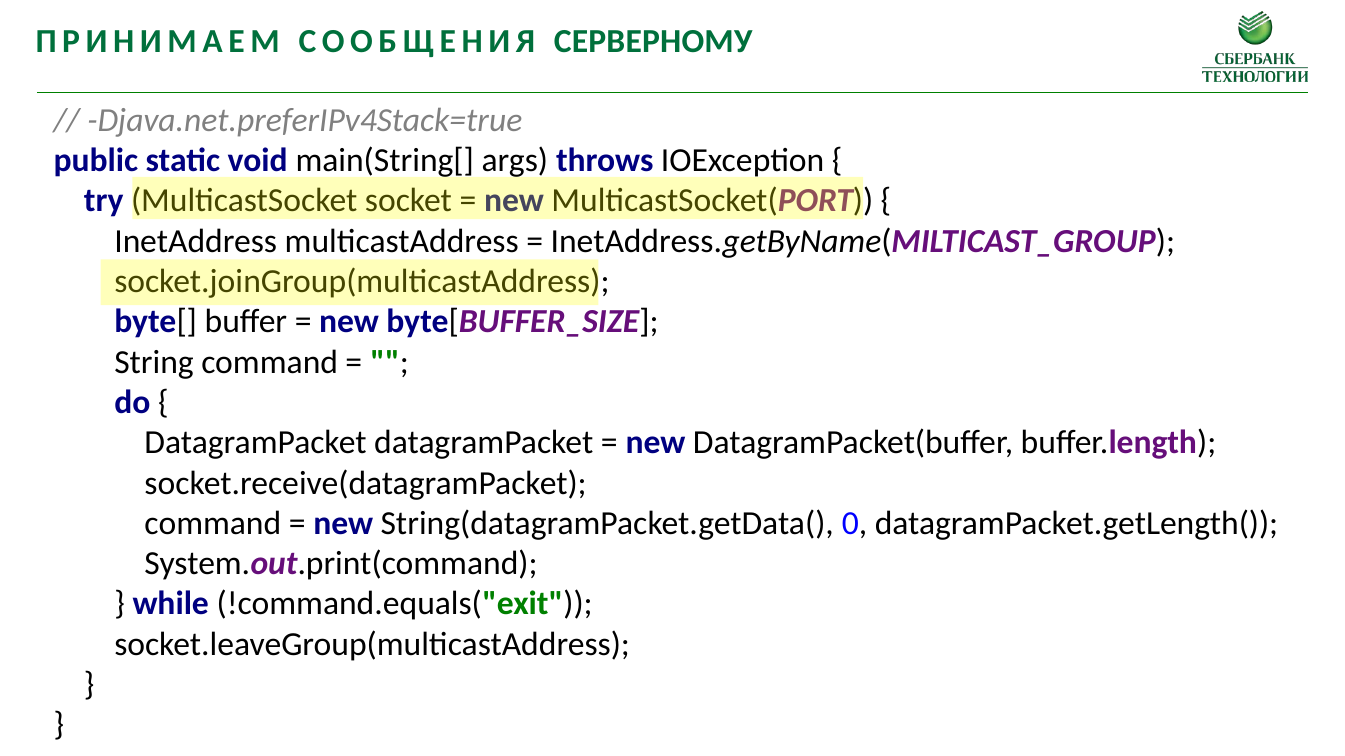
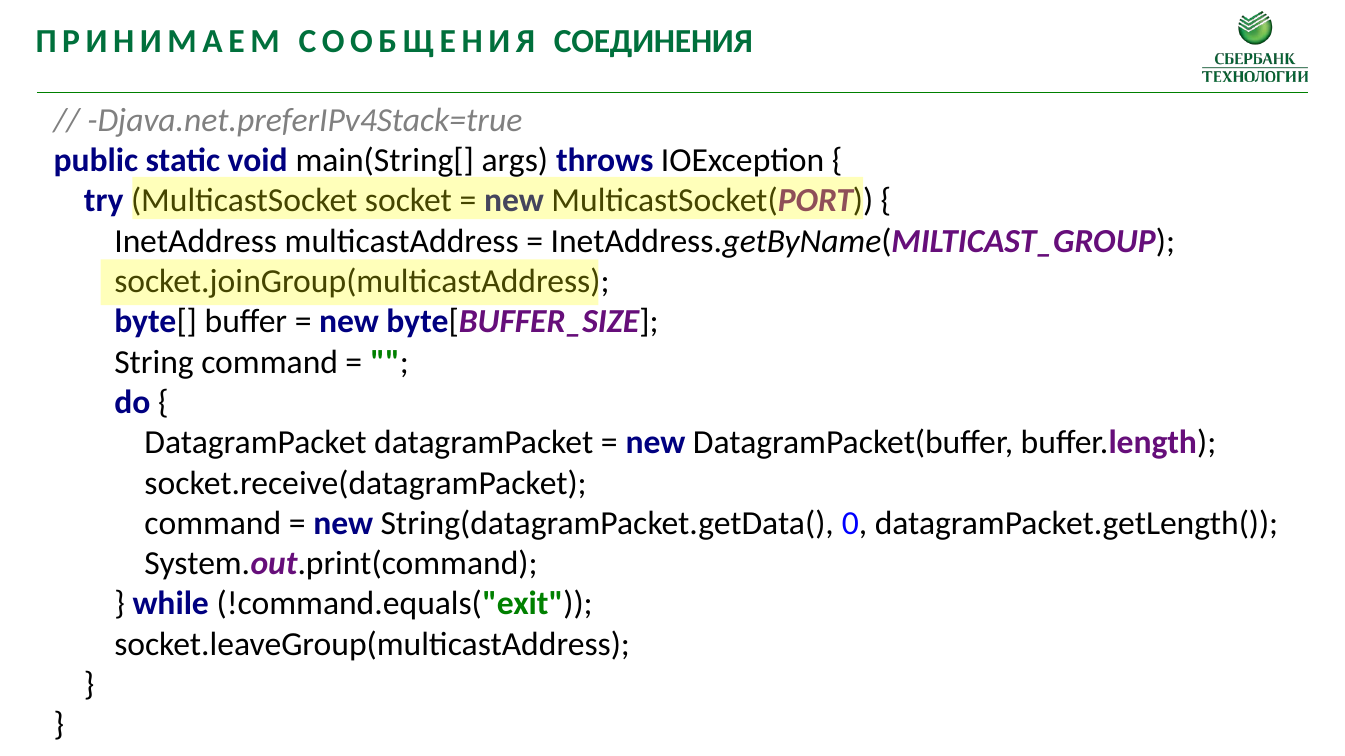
СЕРВЕРНОМУ: СЕРВЕРНОМУ -> СОЕДИНЕНИЯ (653, 41)
